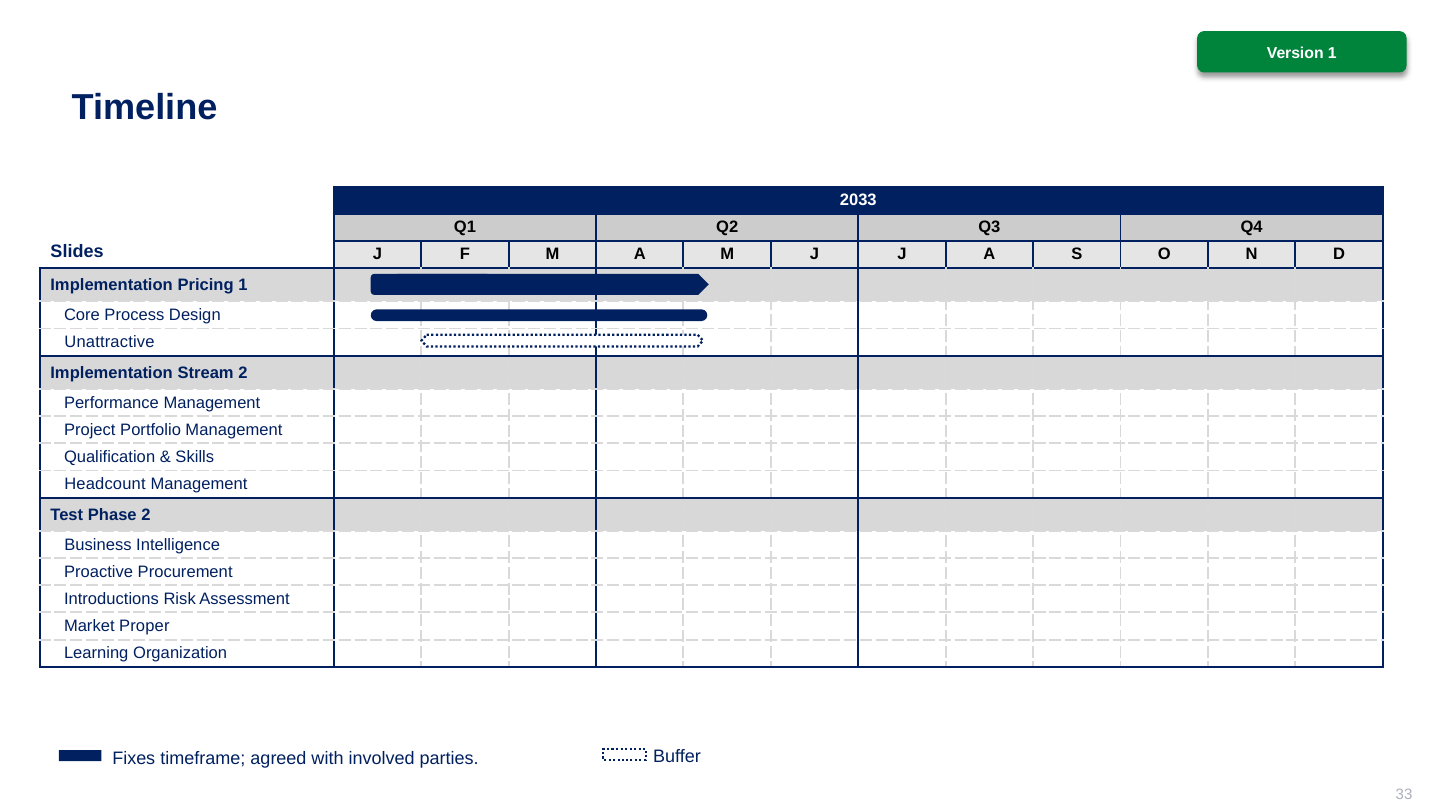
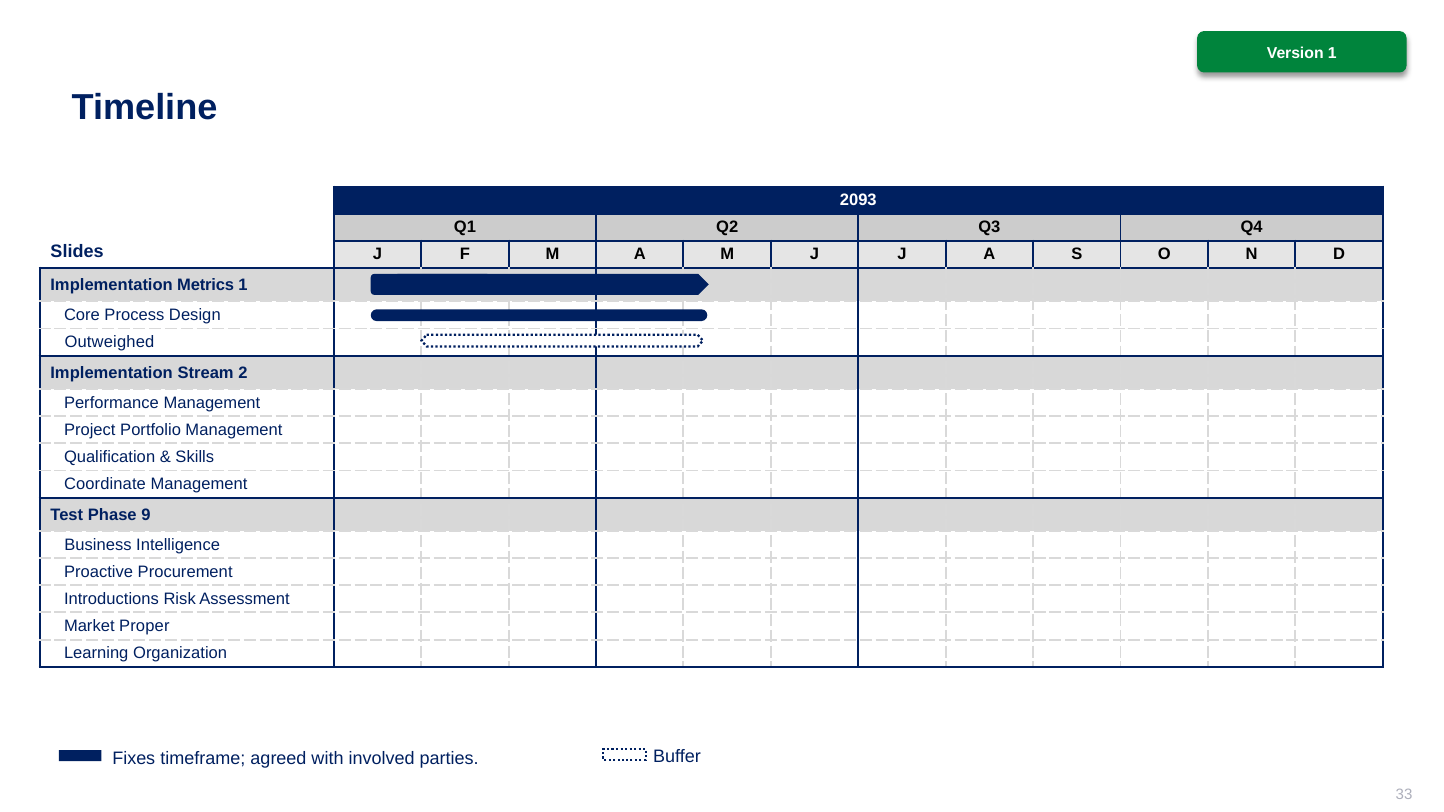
2033: 2033 -> 2093 (858, 200)
Pricing: Pricing -> Metrics (206, 285)
Unattractive: Unattractive -> Outweighed (109, 342)
Headcount: Headcount -> Coordinate (105, 484)
Phase 2: 2 -> 9 (146, 515)
